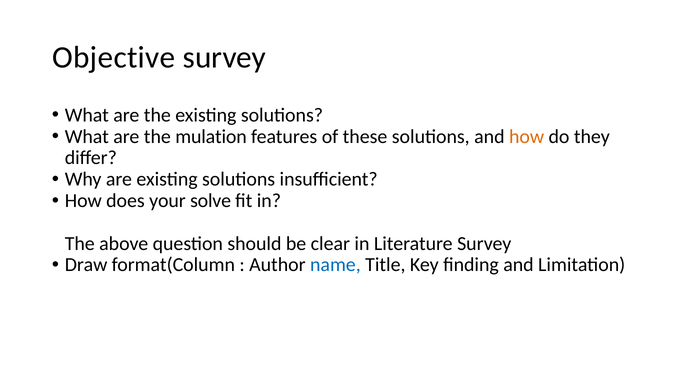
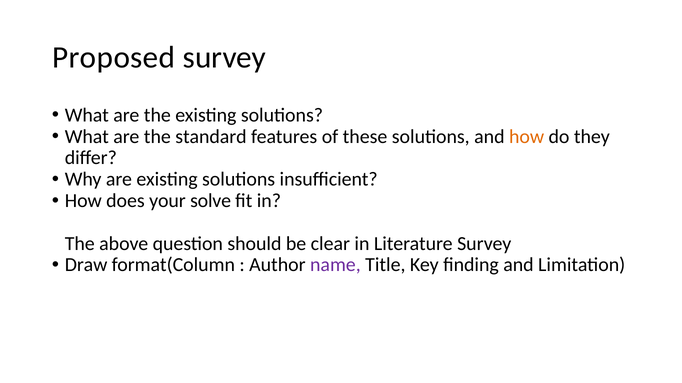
Objective: Objective -> Proposed (114, 57)
mulation: mulation -> standard (211, 137)
name colour: blue -> purple (335, 265)
